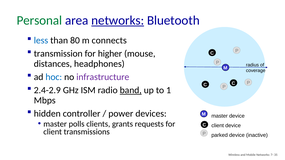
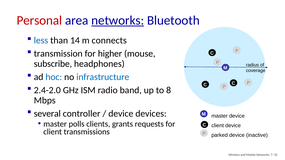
Personal colour: green -> red (39, 20)
80: 80 -> 14 (75, 40)
distances: distances -> subscribe (53, 64)
infrastructure colour: purple -> blue (103, 77)
2.4-2.9: 2.4-2.9 -> 2.4-2.0 (47, 90)
band underline: present -> none (131, 90)
1: 1 -> 8 (169, 90)
hidden: hidden -> several (47, 114)
power: power -> device (121, 114)
